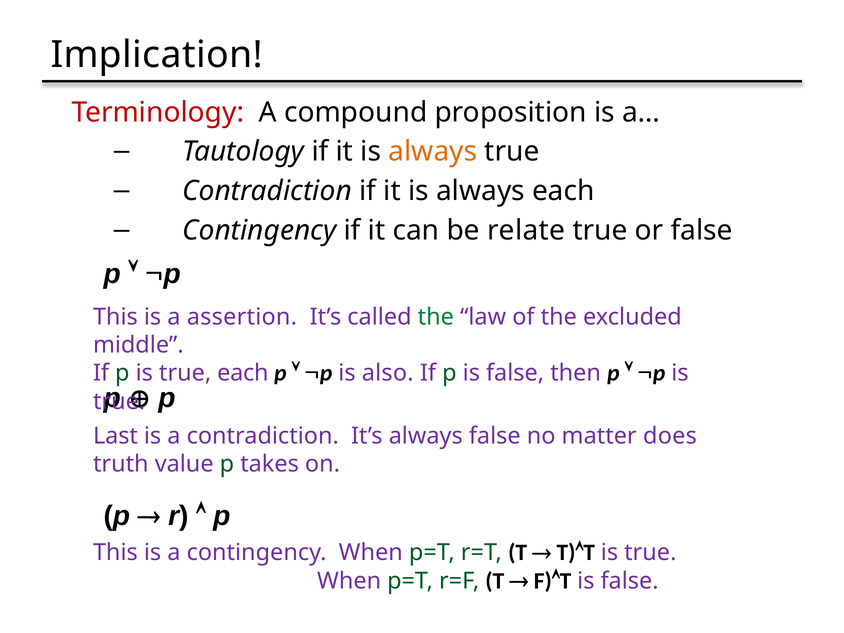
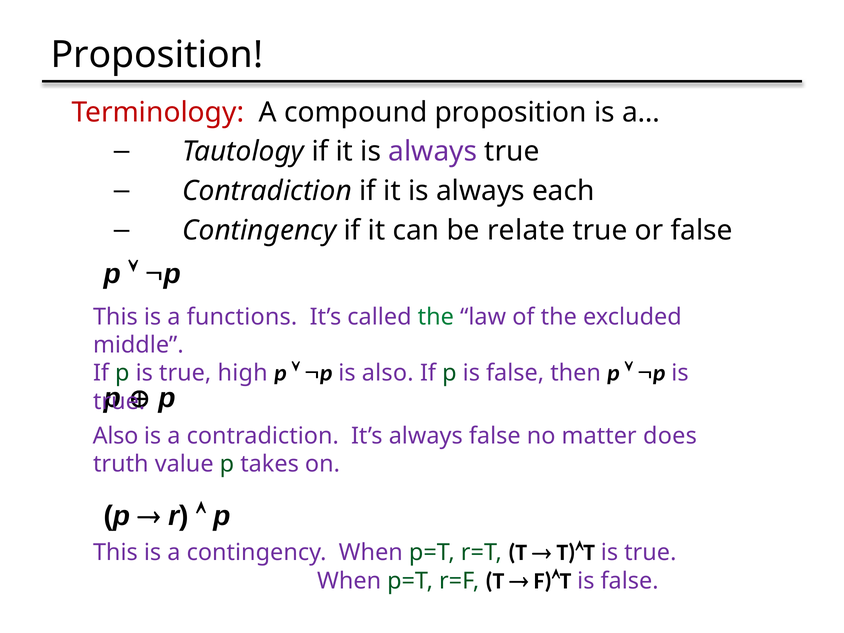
Implication: Implication -> Proposition (157, 55)
always colour: orange -> purple (433, 152)
assertion: assertion -> functions (242, 317)
true each: each -> high (243, 373)
Last: Last -> Also (116, 436)
